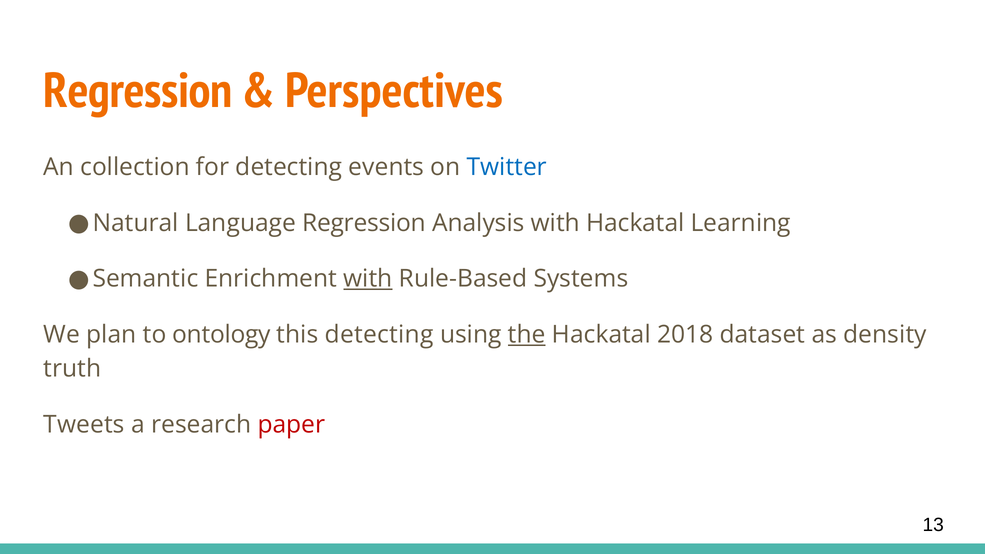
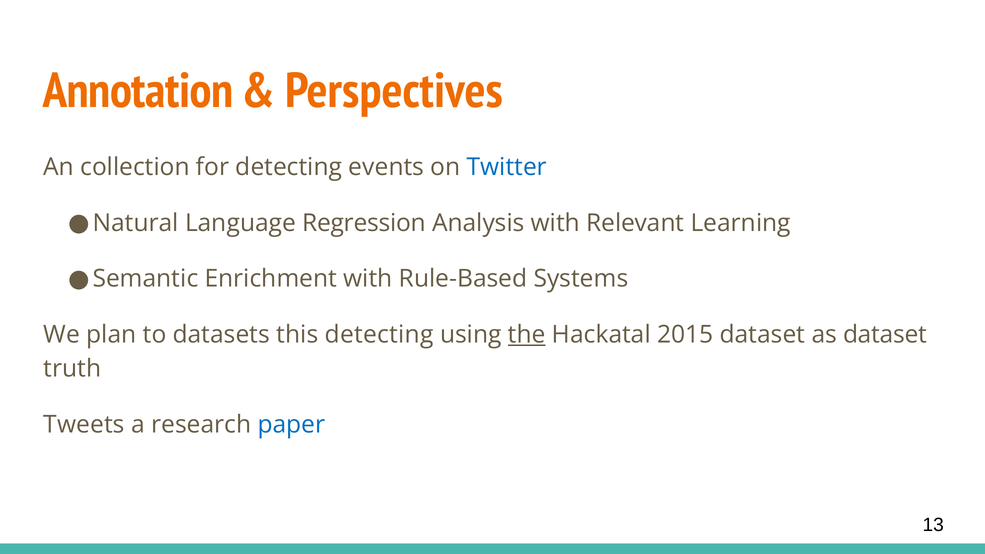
Regression: Regression -> Annotation (138, 91)
with Hackatal: Hackatal -> Relevant (635, 223)
with underline: present -> none (368, 279)
ontology: ontology -> datasets (221, 335)
2018: 2018 -> 2015 (685, 335)
as density: density -> dataset (885, 335)
paper colour: red -> blue (291, 425)
